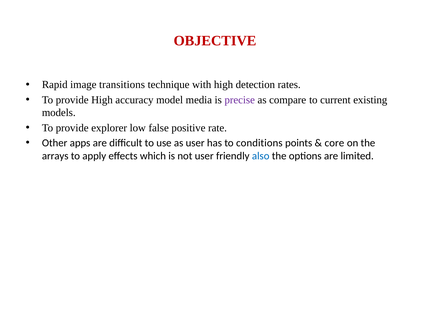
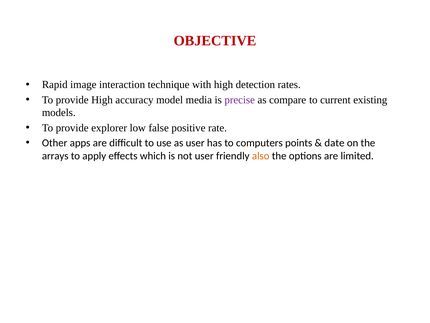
transitions: transitions -> interaction (122, 85)
conditions: conditions -> computers (259, 143)
core: core -> date (334, 143)
also colour: blue -> orange (261, 156)
